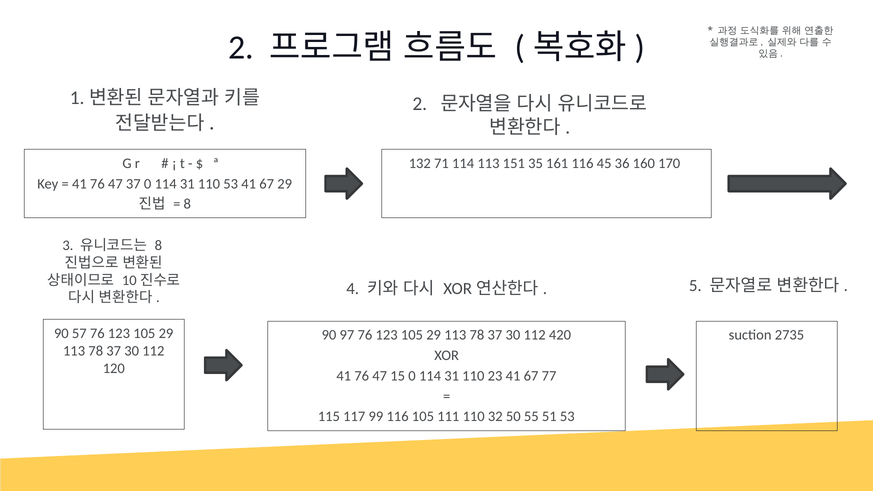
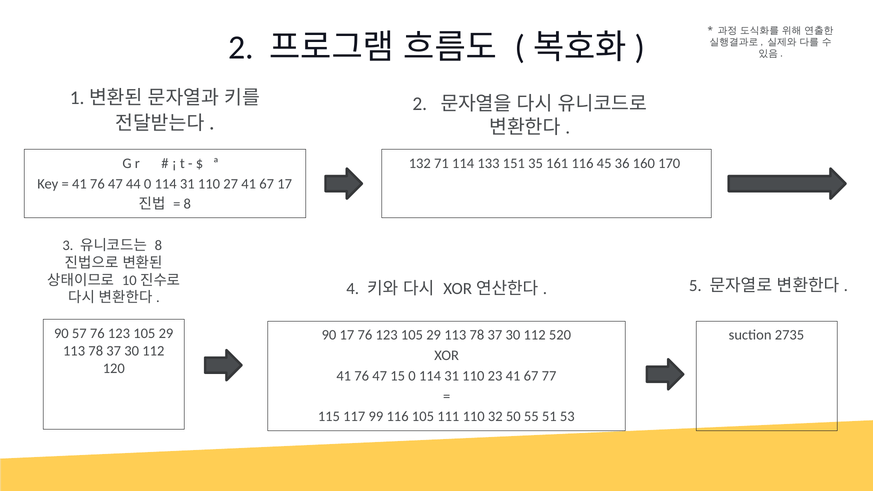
114 113: 113 -> 133 (488, 163)
47 37: 37 -> 44 (133, 184)
110 53: 53 -> 27 (231, 184)
67 29: 29 -> 17 (285, 184)
90 97: 97 -> 17 (347, 335)
420: 420 -> 520 (560, 335)
